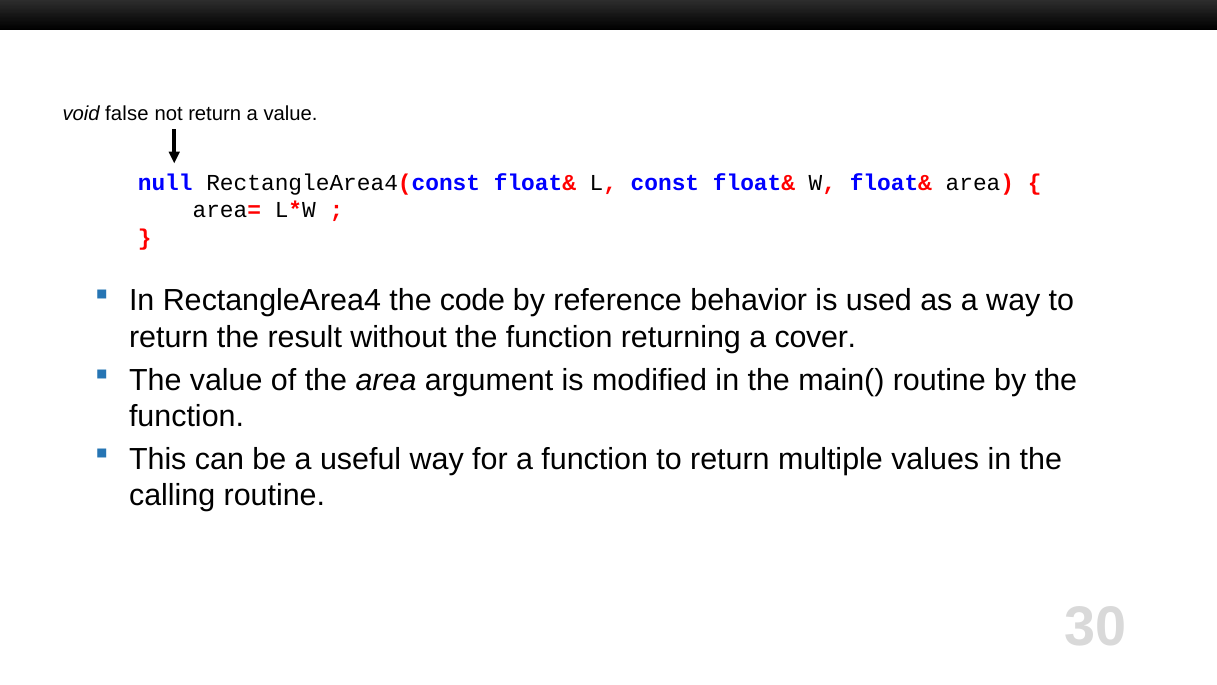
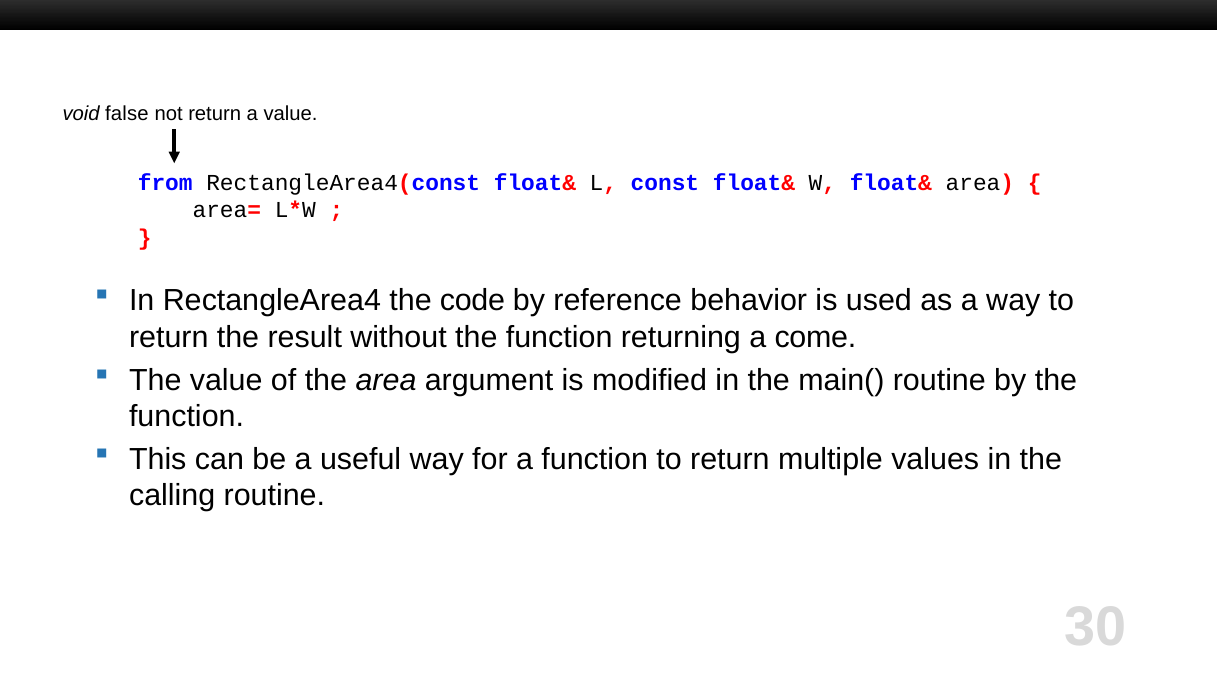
null: null -> from (165, 183)
cover: cover -> come (815, 337)
